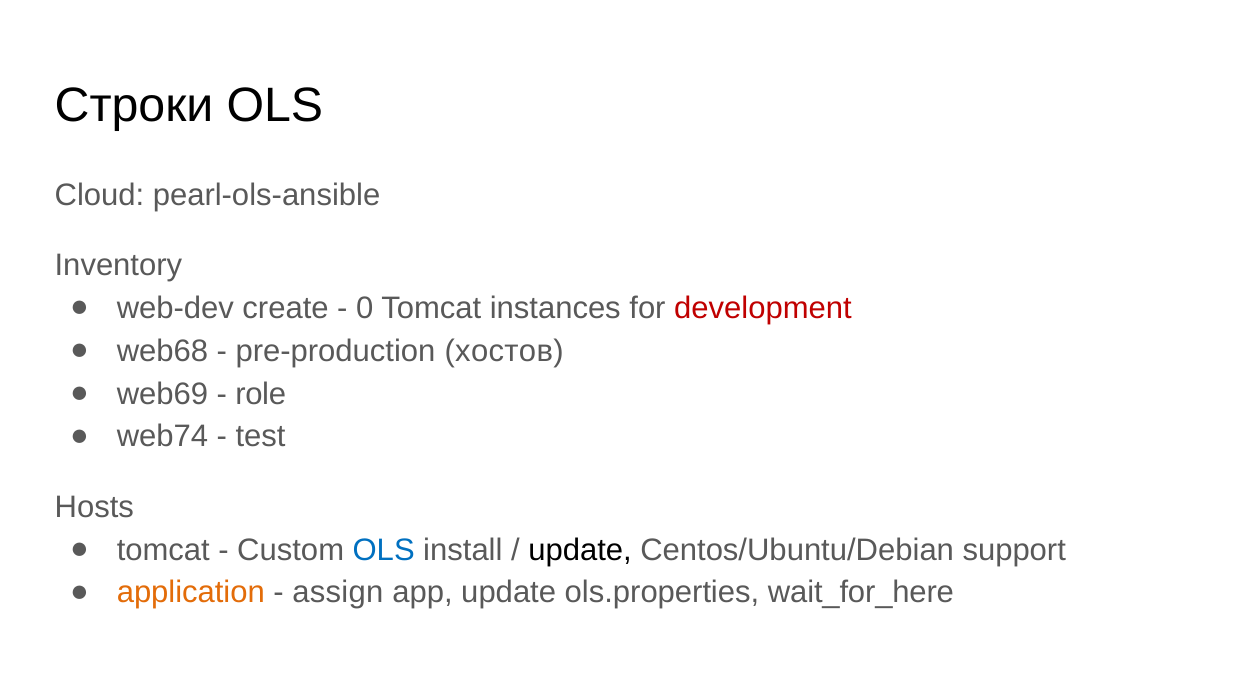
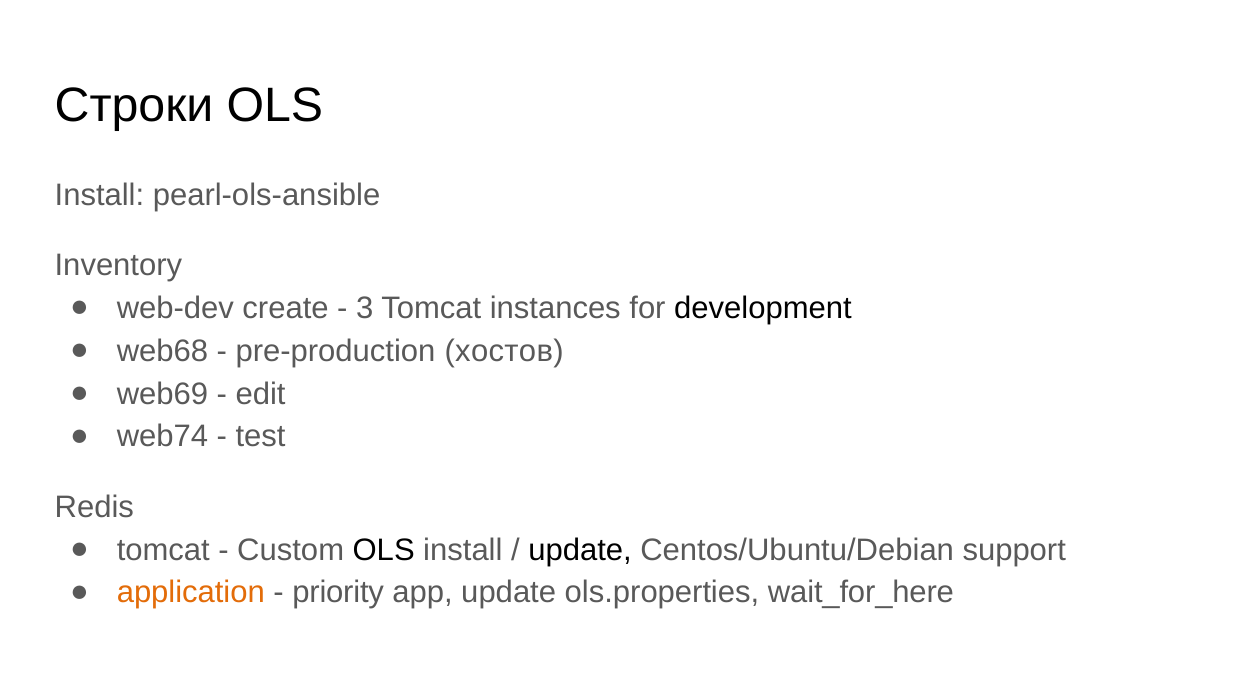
Cloud: Cloud -> Install (99, 195)
0: 0 -> 3 (365, 308)
development colour: red -> black (763, 308)
role: role -> edit (261, 394)
Hosts: Hosts -> Redis (94, 507)
OLS colour: blue -> black (384, 550)
assign: assign -> priority (338, 593)
